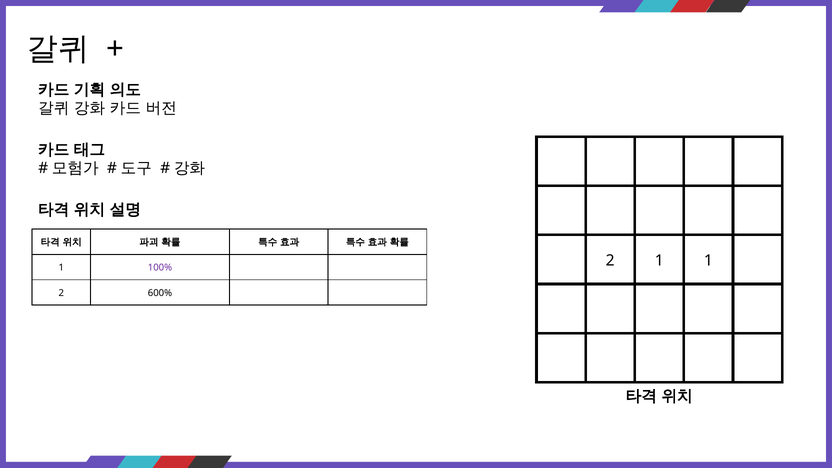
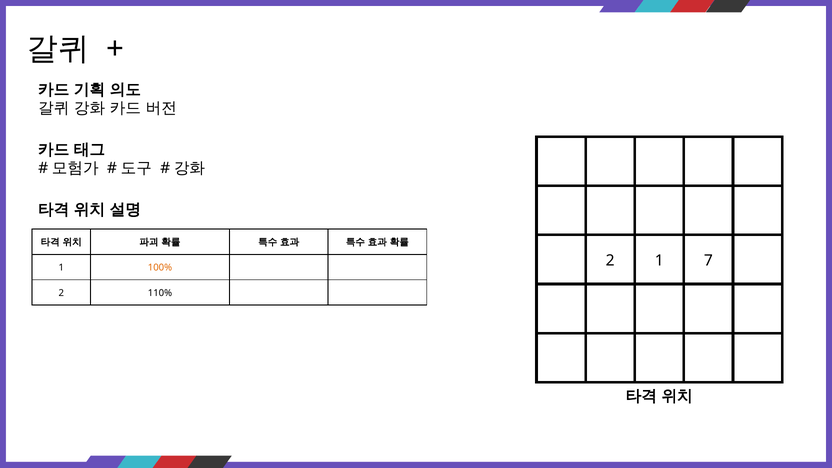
1 1: 1 -> 7 (708, 261)
100% colour: purple -> orange (160, 268)
600%: 600% -> 110% (160, 293)
